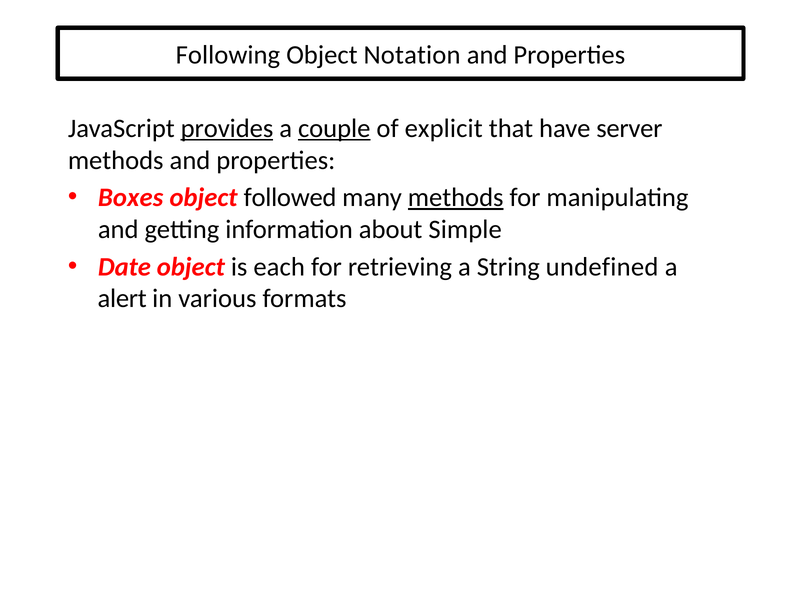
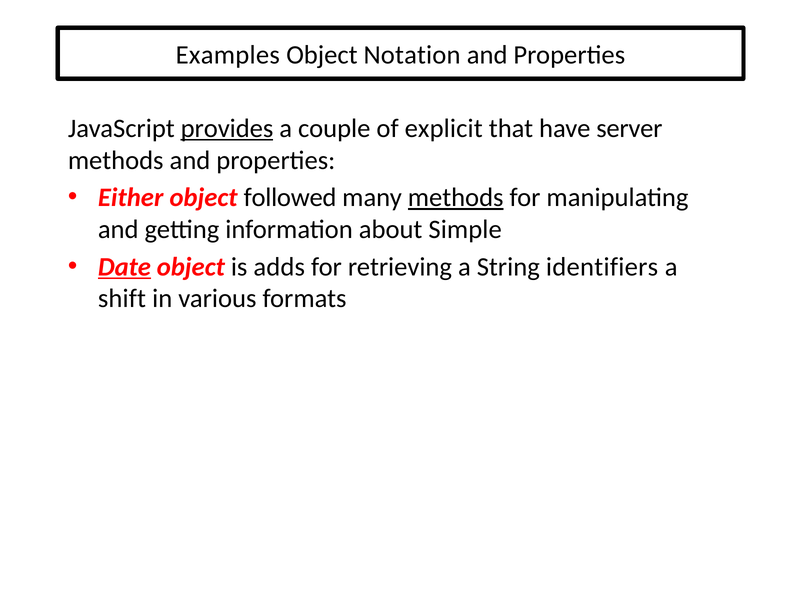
Following: Following -> Examples (228, 55)
couple underline: present -> none (334, 128)
Boxes: Boxes -> Either (131, 198)
Date underline: none -> present (124, 267)
each: each -> adds (279, 267)
undefined: undefined -> identifiers (602, 267)
alert: alert -> shift (122, 299)
